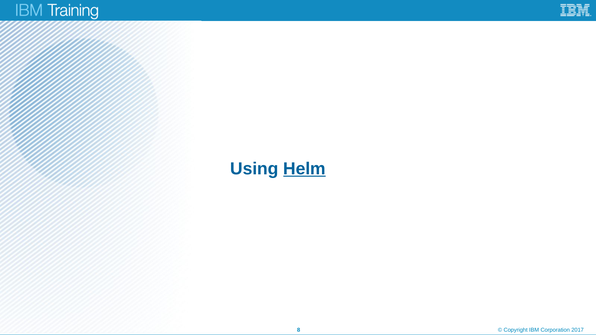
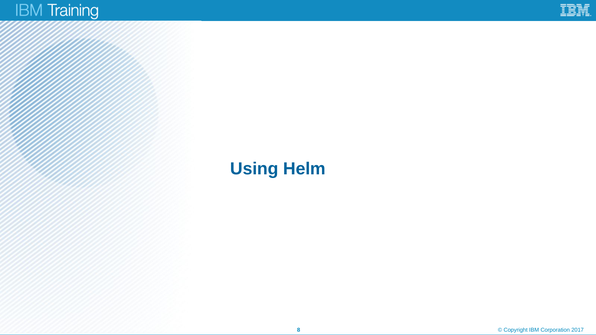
Helm underline: present -> none (304, 169)
